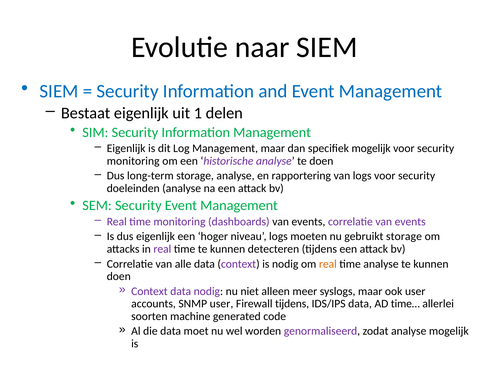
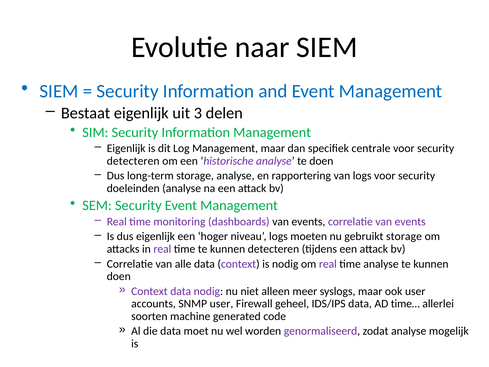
1: 1 -> 3 (198, 113)
specifiek mogelijk: mogelijk -> centrale (371, 148)
monitoring: monitoring -> detecteren (133, 161)
real colour: orange -> purple (328, 264)
Firewall tijdens: tijdens -> geheel (292, 304)
